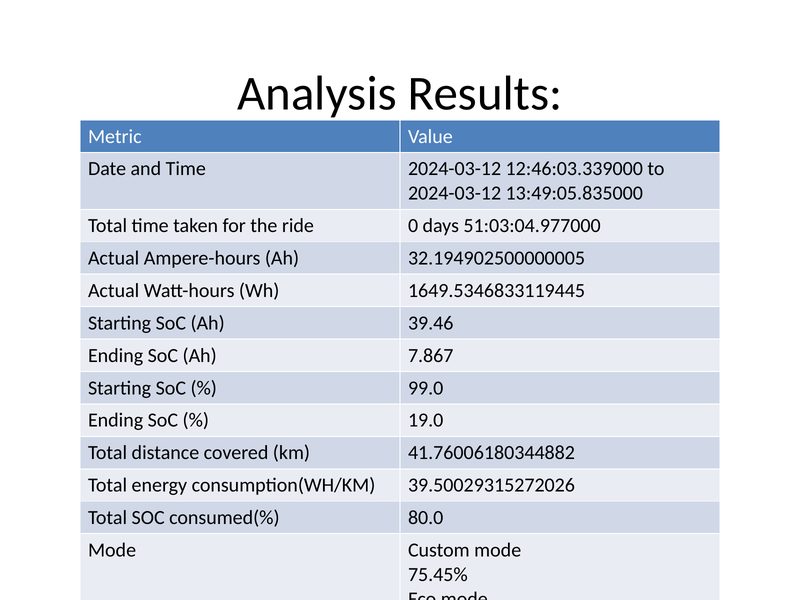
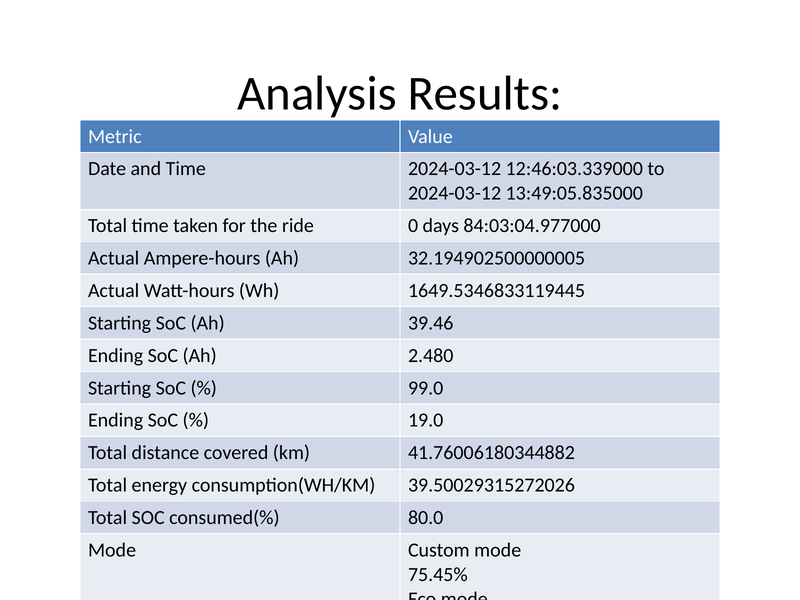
51:03:04.977000: 51:03:04.977000 -> 84:03:04.977000 (532, 226)
7.867: 7.867 -> 2.480 (431, 356)
